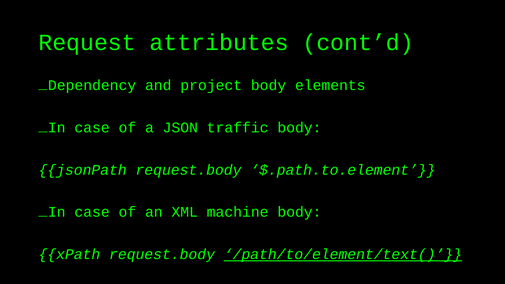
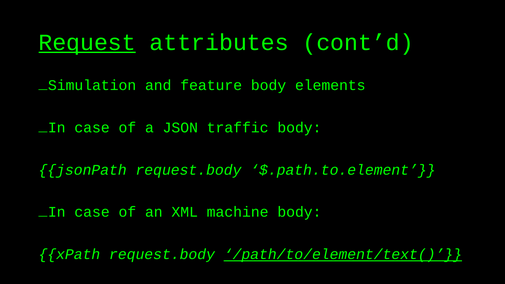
Request underline: none -> present (87, 42)
Dependency: Dependency -> Simulation (92, 85)
project: project -> feature (211, 85)
